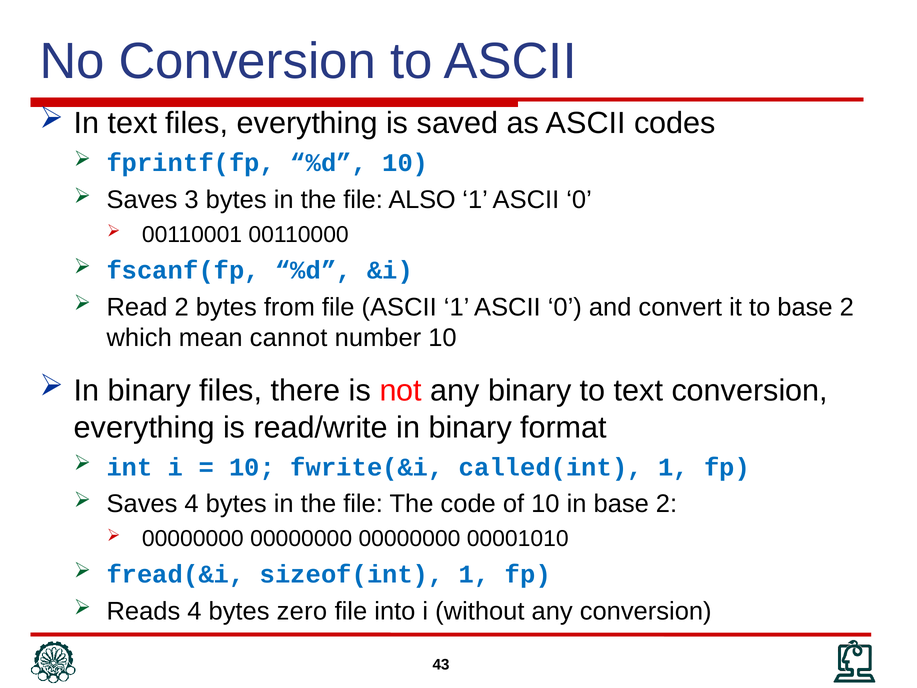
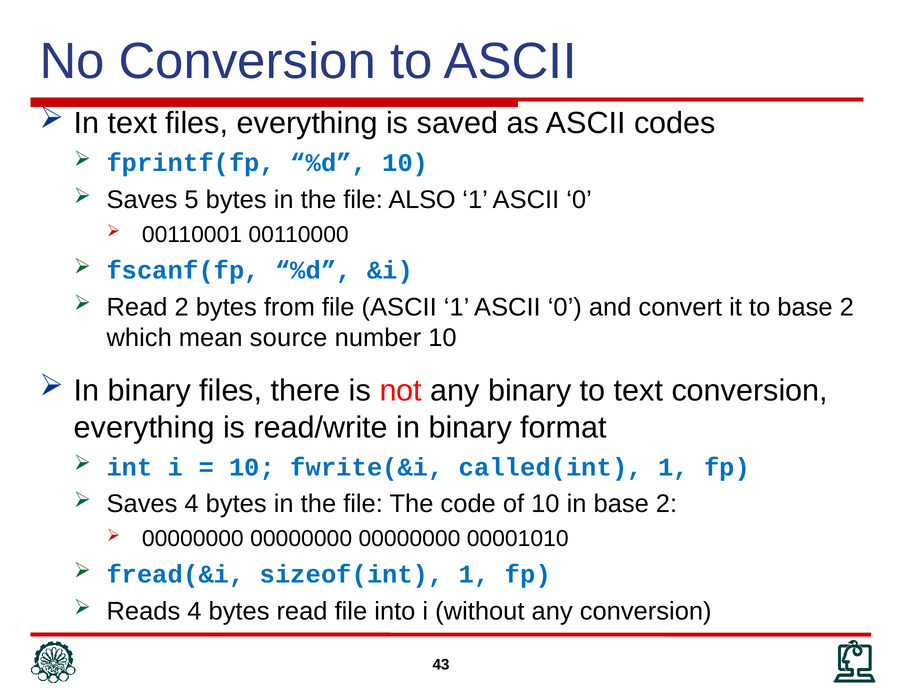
3: 3 -> 5 (192, 200)
cannot: cannot -> source (289, 338)
bytes zero: zero -> read (302, 611)
